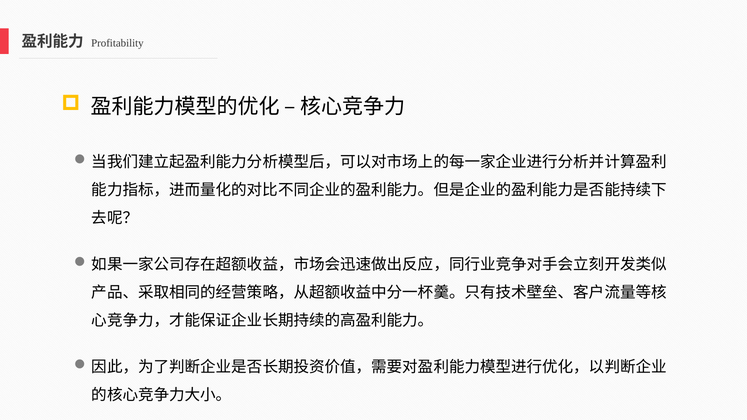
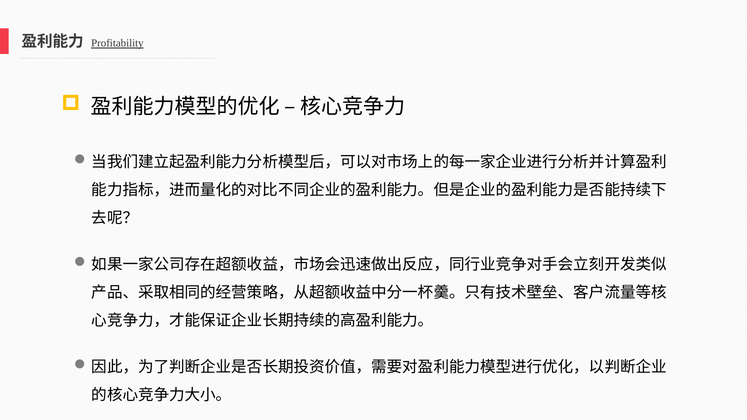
Profitability underline: none -> present (117, 43)
